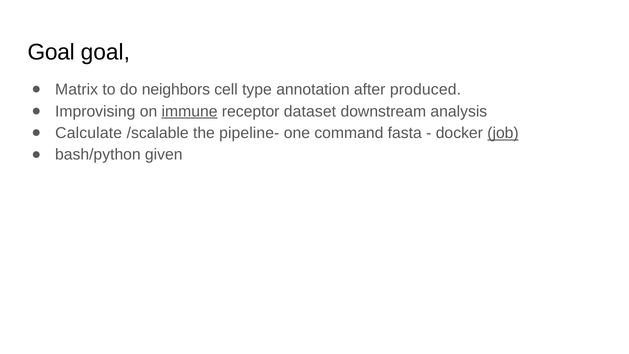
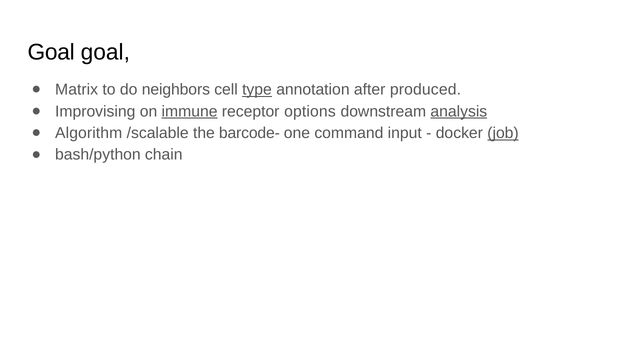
type underline: none -> present (257, 90)
dataset: dataset -> options (310, 111)
analysis underline: none -> present (459, 111)
Calculate: Calculate -> Algorithm (89, 133)
pipeline-: pipeline- -> barcode- (249, 133)
fasta: fasta -> input (405, 133)
given: given -> chain (164, 155)
